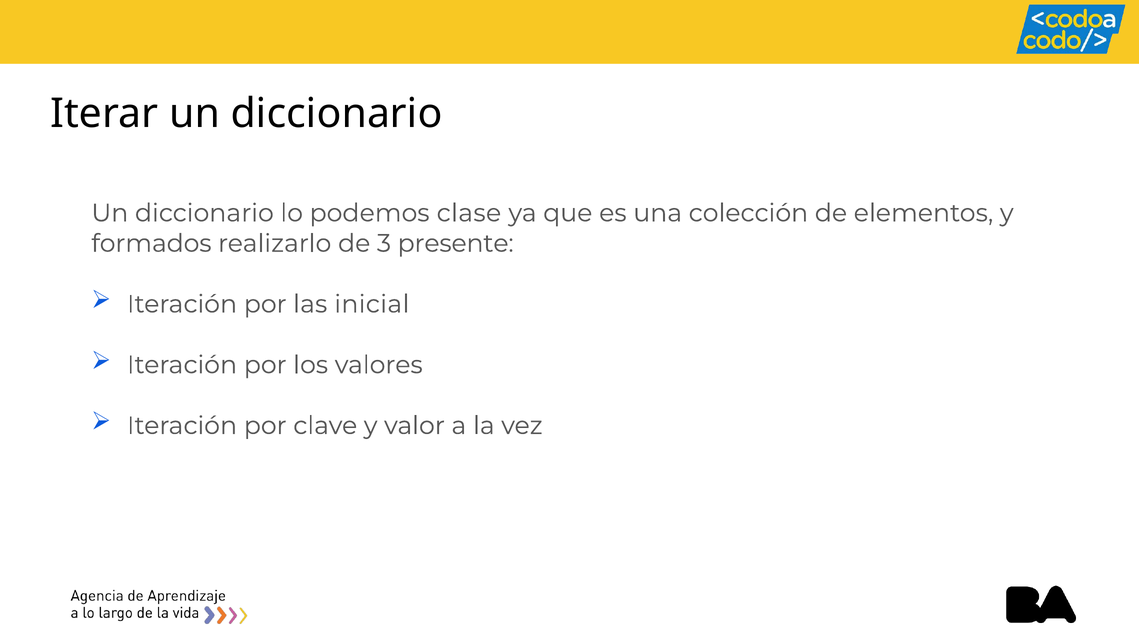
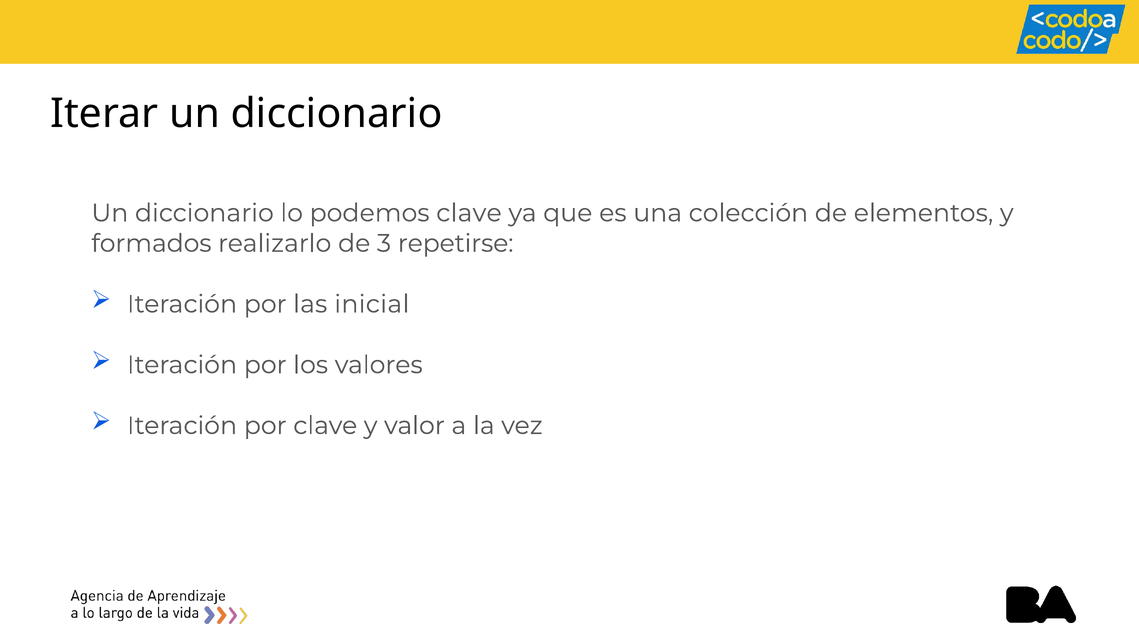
podemos clase: clase -> clave (469, 213)
presente: presente -> repetirse (456, 243)
